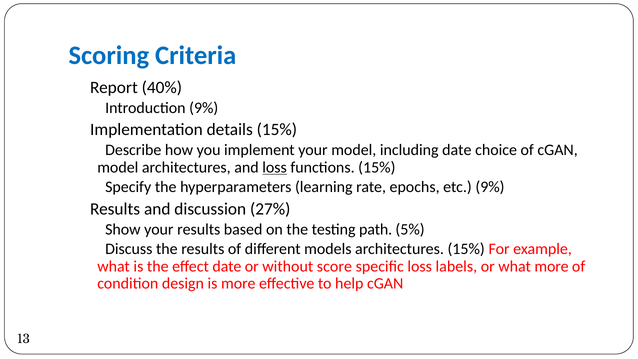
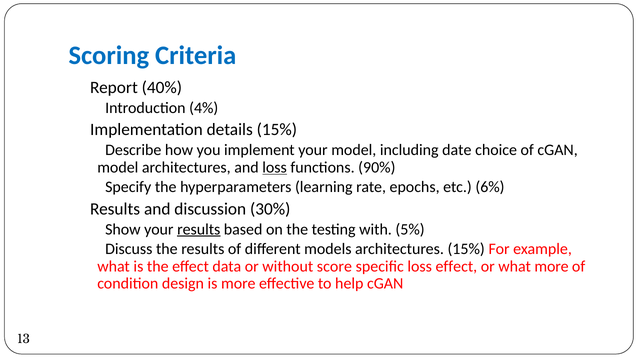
9%: 9% -> 4% (204, 108)
functions 15%: 15% -> 90% (377, 167)
etc 9%: 9% -> 6% (490, 187)
27%: 27% -> 30% (270, 209)
results underline: none -> present (199, 229)
path: path -> with (376, 229)
effect date: date -> data (227, 266)
loss labels: labels -> effect (456, 266)
